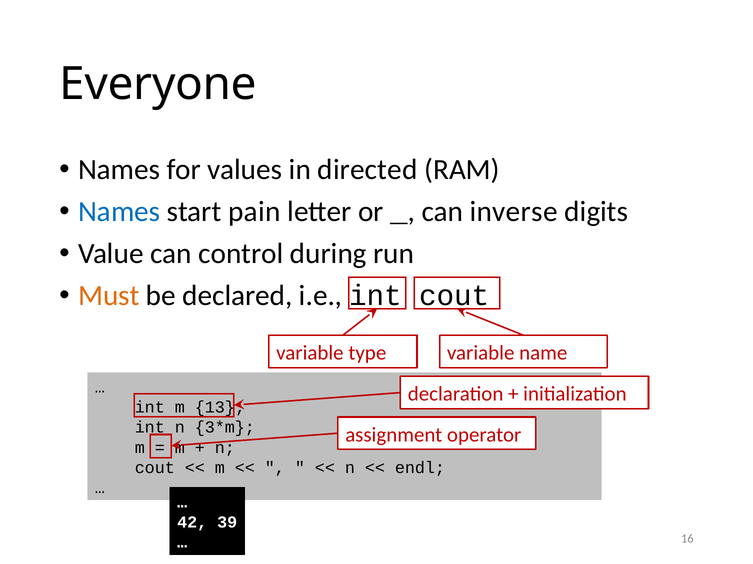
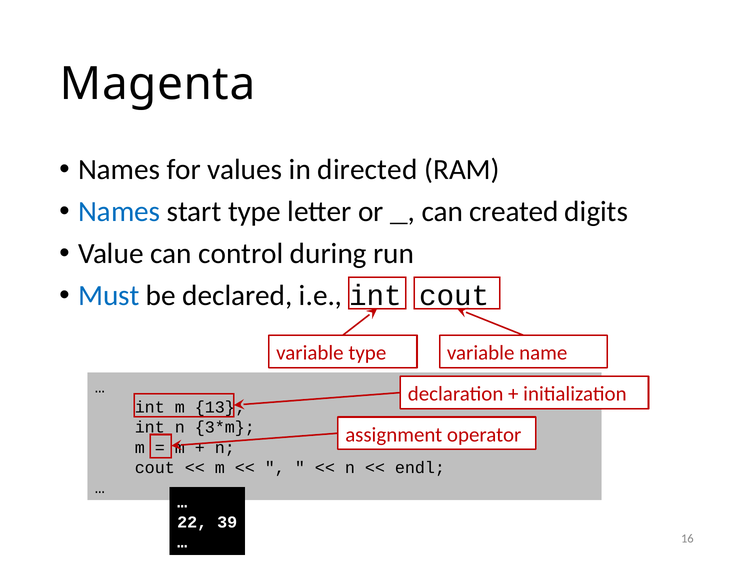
Everyone: Everyone -> Magenta (158, 84)
start pain: pain -> type (254, 212)
inverse: inverse -> created (514, 212)
Must colour: orange -> blue (109, 296)
42: 42 -> 22 (192, 523)
